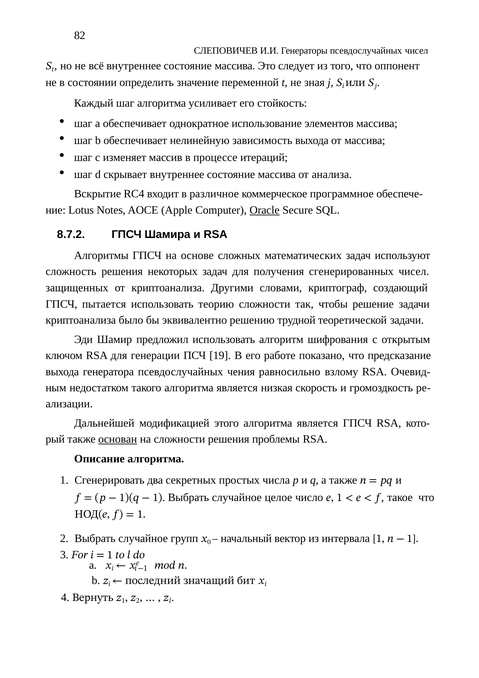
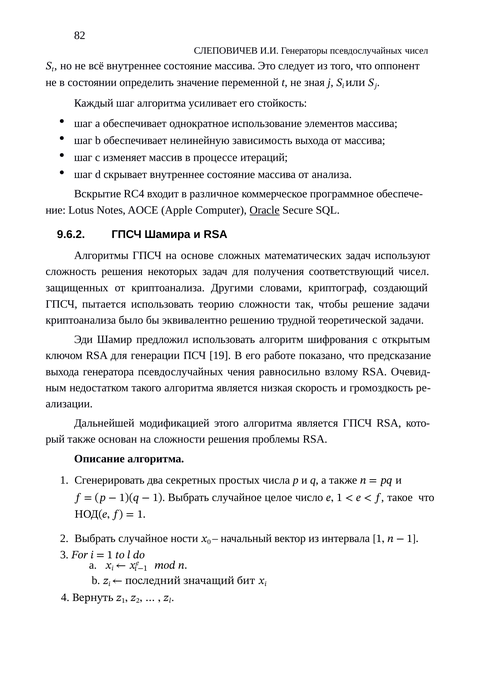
8.7.2: 8.7.2 -> 9.6.2 (71, 234)
сгенерированных: сгенерированных -> соответствующий (351, 271)
основан underline: present -> none (118, 439)
групп: групп -> ности (184, 538)
